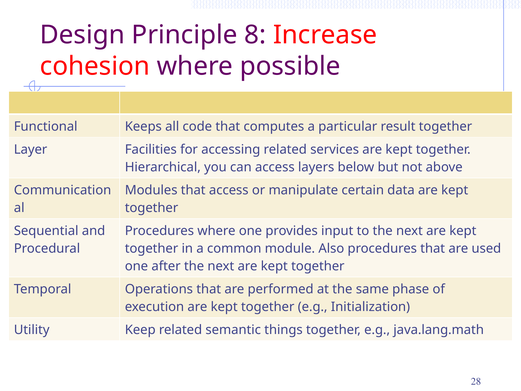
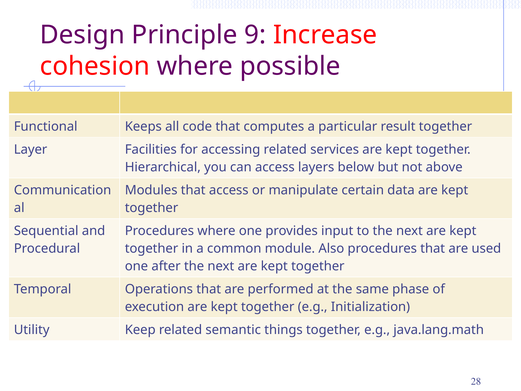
8: 8 -> 9 (255, 35)
